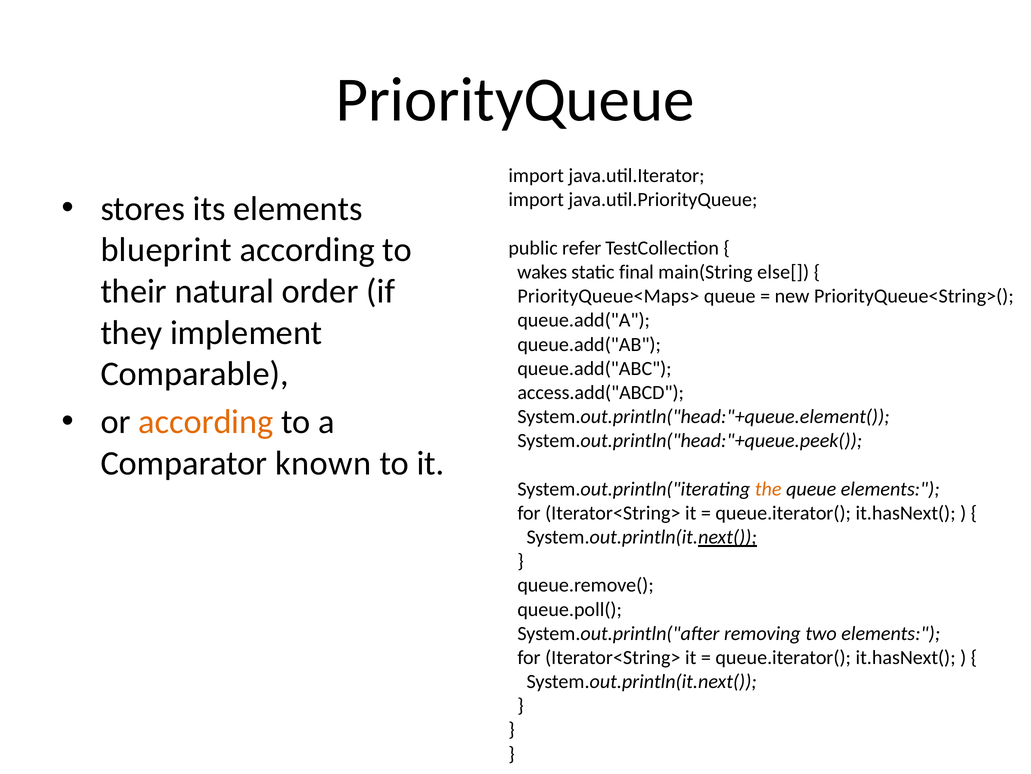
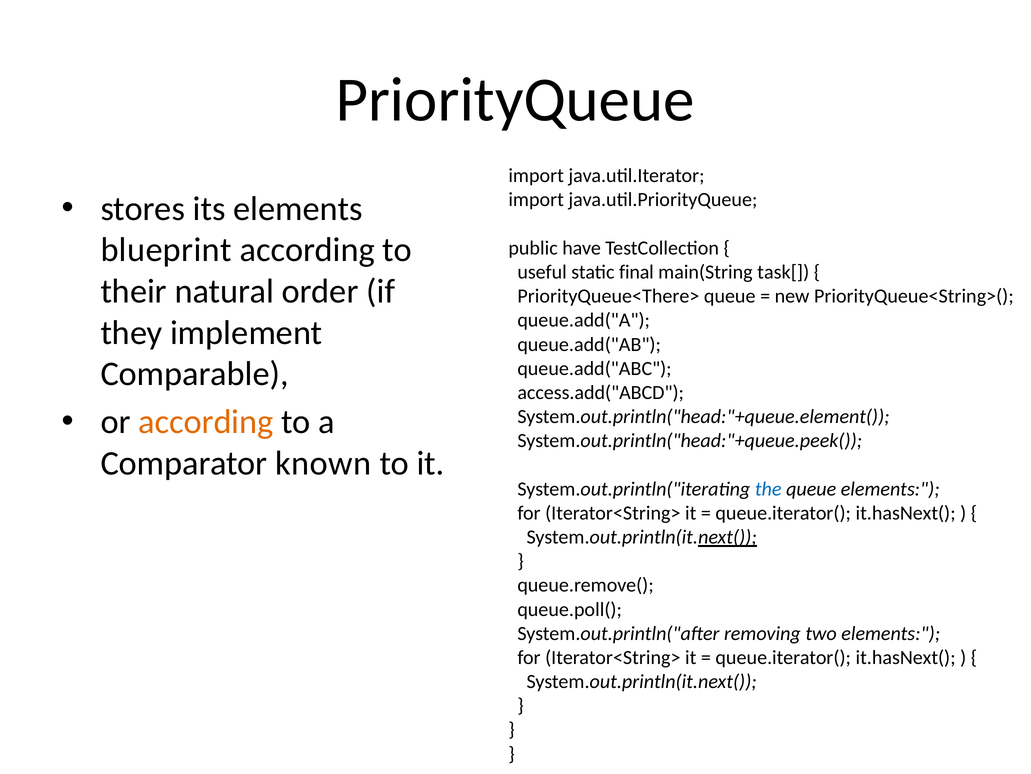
refer: refer -> have (582, 248)
wakes: wakes -> useful (542, 272)
else[: else[ -> task[ (783, 272)
PriorityQueue<Maps>: PriorityQueue<Maps> -> PriorityQueue<There> (608, 296)
the colour: orange -> blue (768, 488)
